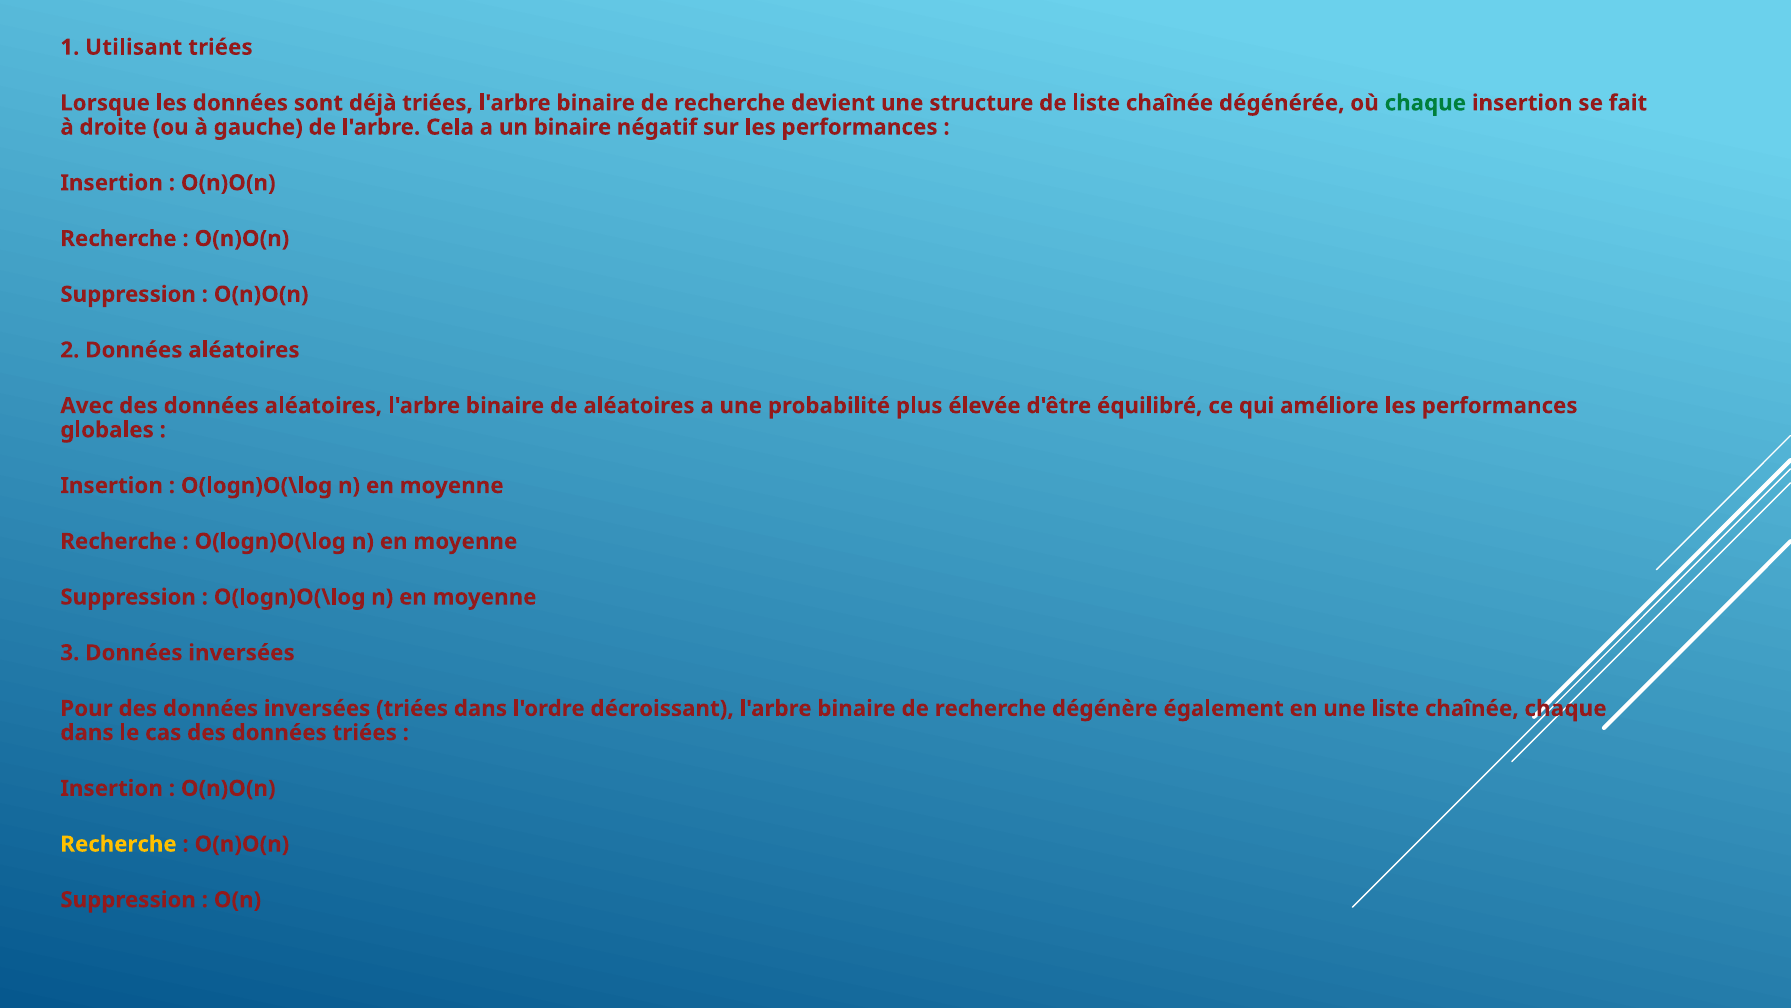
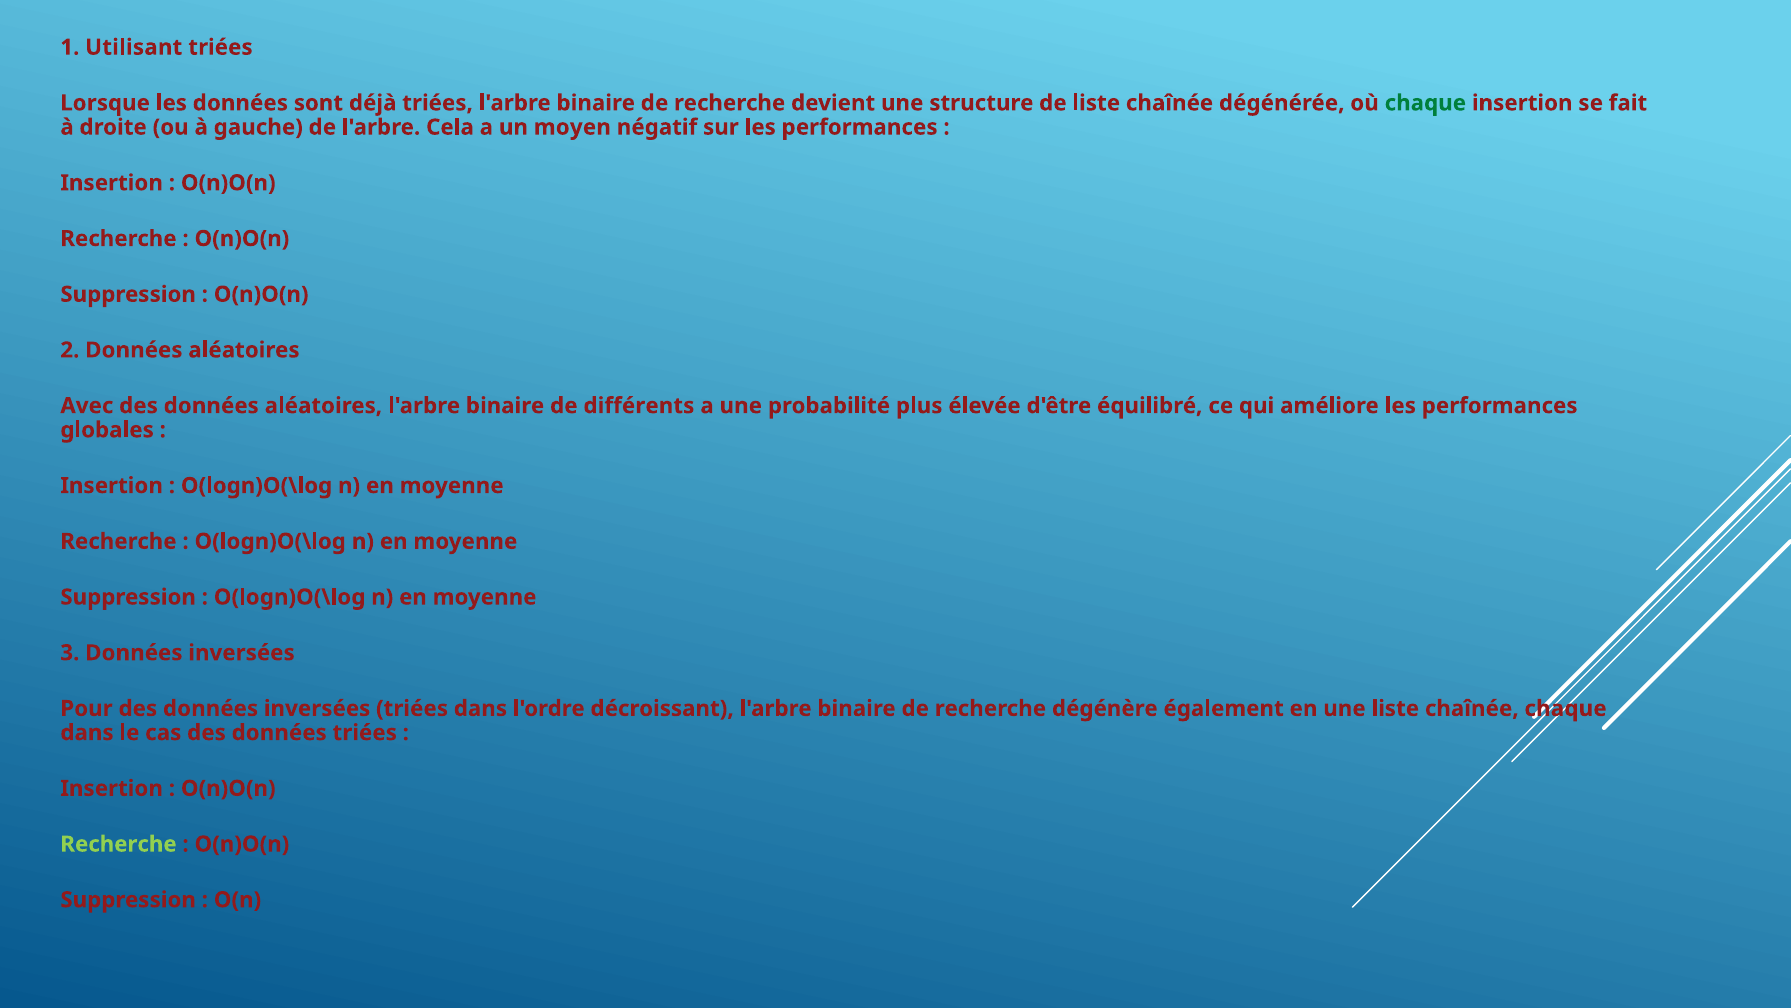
un binaire: binaire -> moyen (572, 127)
de aléatoires: aléatoires -> différents (639, 406)
Recherche colour: yellow -> light green (118, 844)
